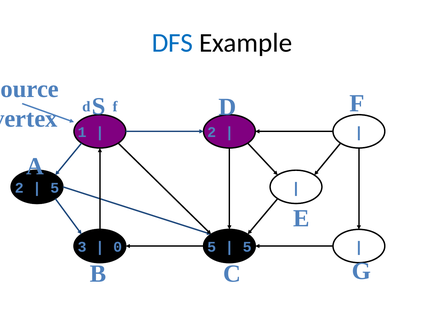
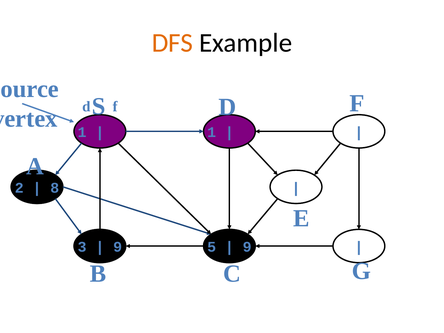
DFS colour: blue -> orange (172, 43)
2: 2 -> 1 (212, 132)
5: 5 -> 8 (55, 188)
0: 0 -> 9 (118, 247)
5: 5 -> 9 (247, 247)
